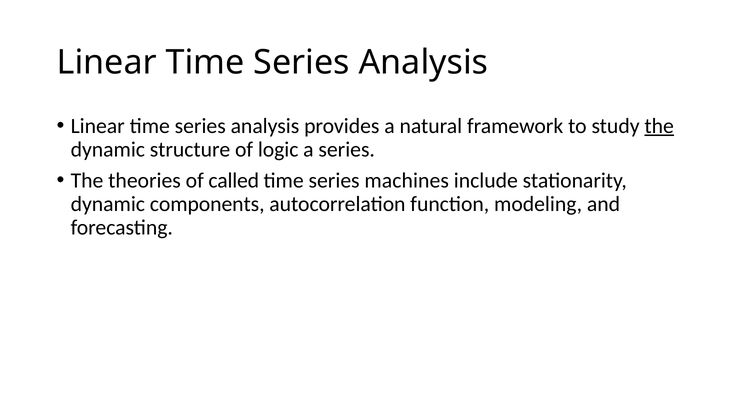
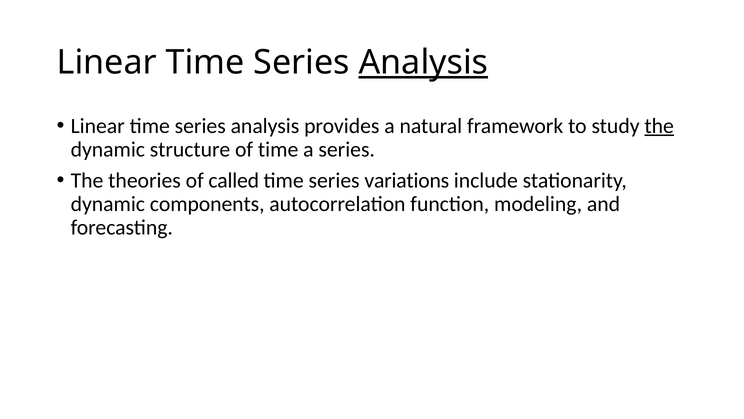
Analysis underline: none -> present (423, 62)
of logic: logic -> time (278, 149)
machines: machines -> variations (407, 180)
